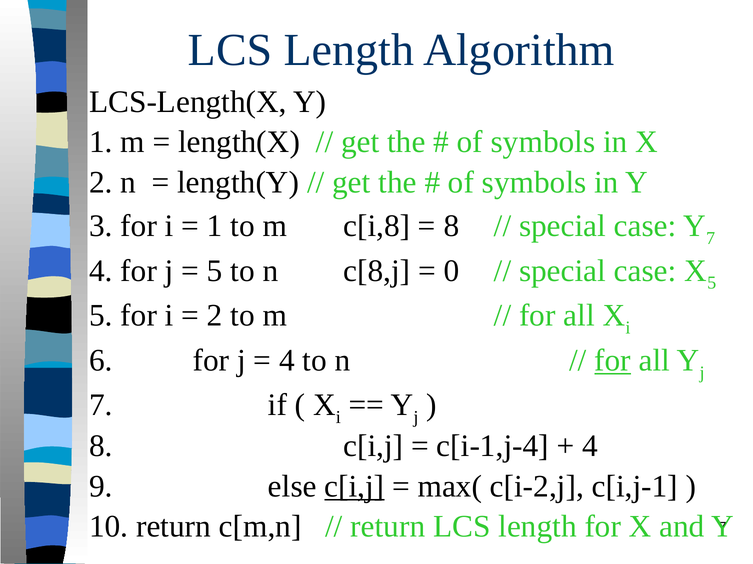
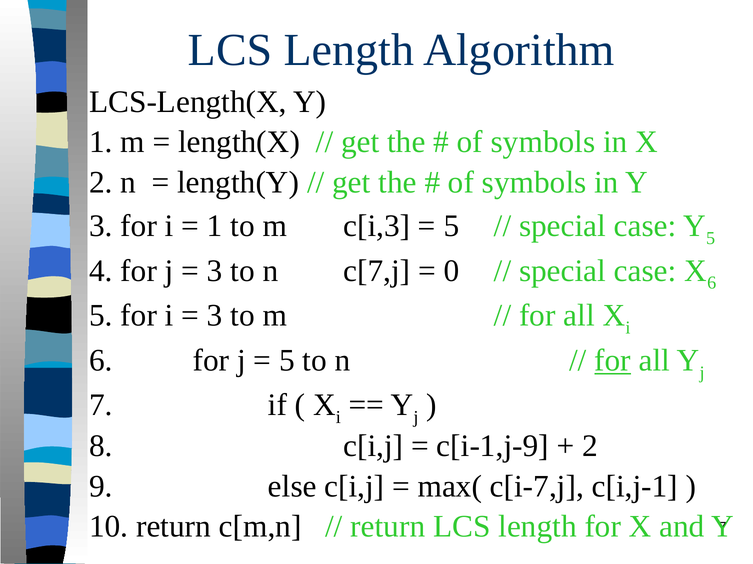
c[i,8: c[i,8 -> c[i,3 (377, 226)
8: 8 -> 5 (451, 226)
Y 7: 7 -> 5 (711, 239)
5: 5 -> 3 (215, 271)
c[8,j: c[8,j -> c[7,j (377, 271)
X 5: 5 -> 6 (712, 283)
2: 2 -> 3 (215, 316)
4: 4 -> 5 (287, 361)
c[i-1,j-4: c[i-1,j-4 -> c[i-1,j-9 (493, 447)
4: 4 -> 2 (590, 447)
c[i,j underline: present -> none (354, 487)
c[i-2,j: c[i-2,j -> c[i-7,j (537, 487)
